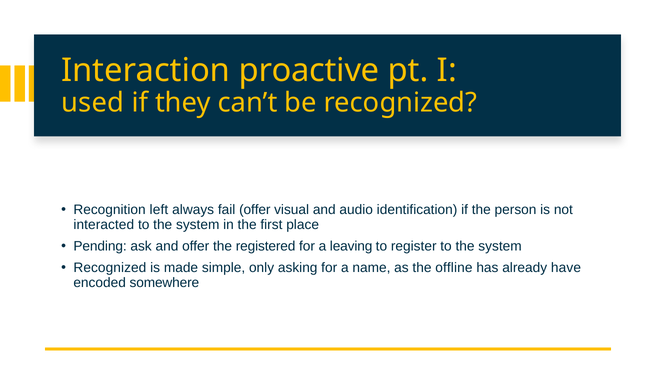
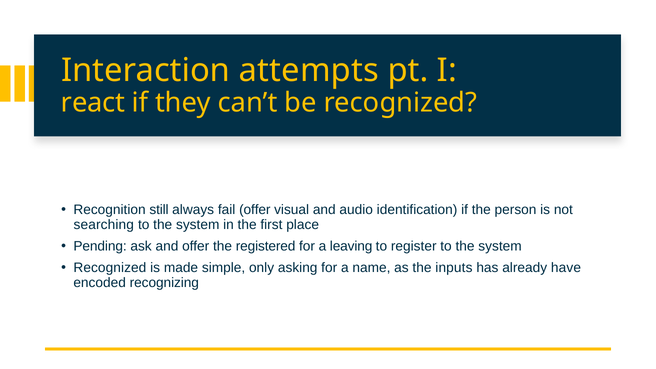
proactive: proactive -> attempts (309, 70)
used: used -> react (93, 103)
left: left -> still (159, 210)
interacted: interacted -> searching (104, 225)
offline: offline -> inputs (454, 268)
somewhere: somewhere -> recognizing (164, 283)
